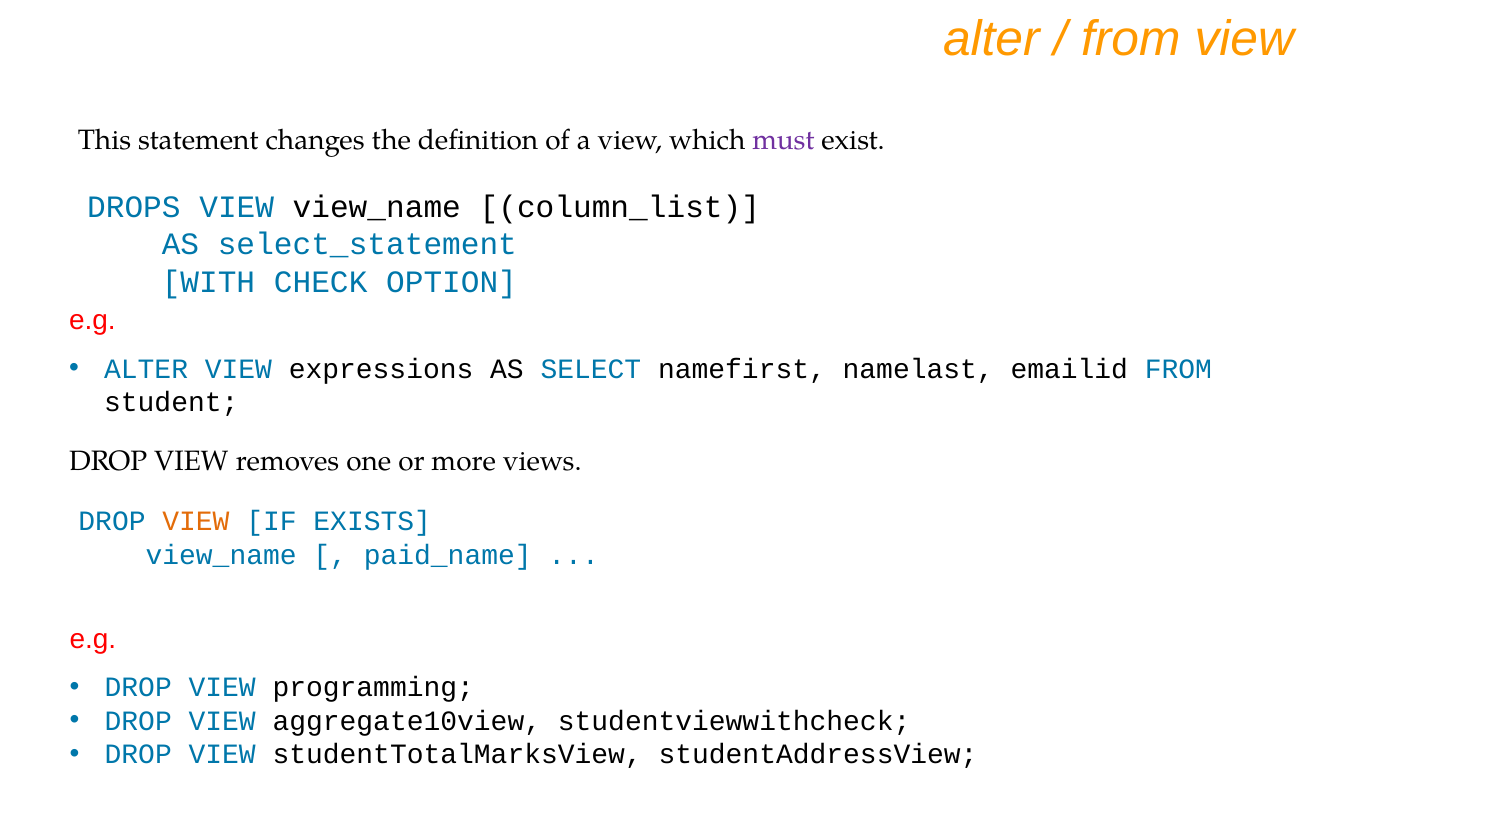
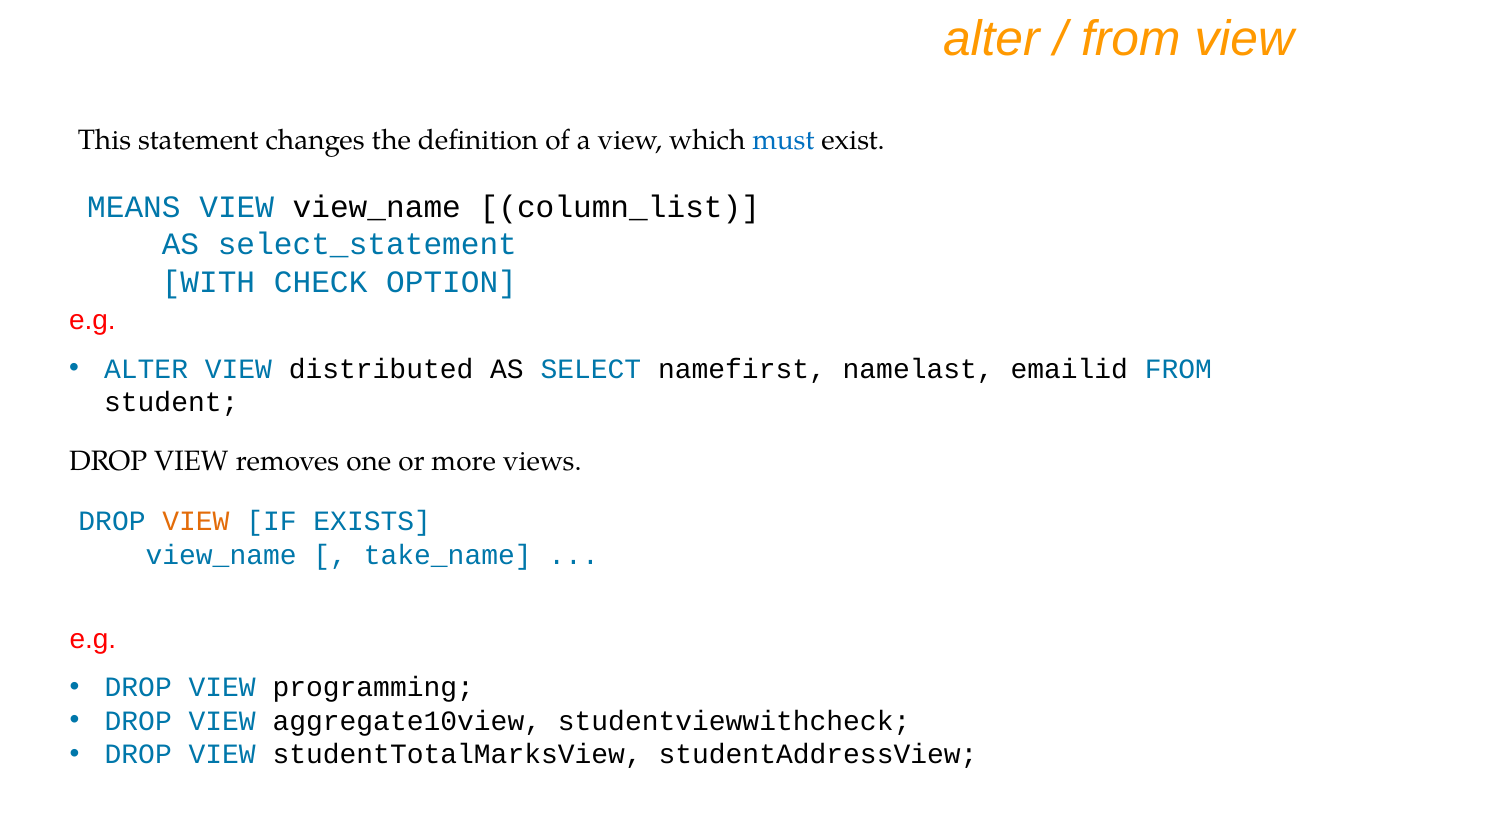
must colour: purple -> blue (783, 140)
DROPS: DROPS -> MEANS (134, 207)
expressions: expressions -> distributed (381, 369)
paid_name: paid_name -> take_name (448, 555)
